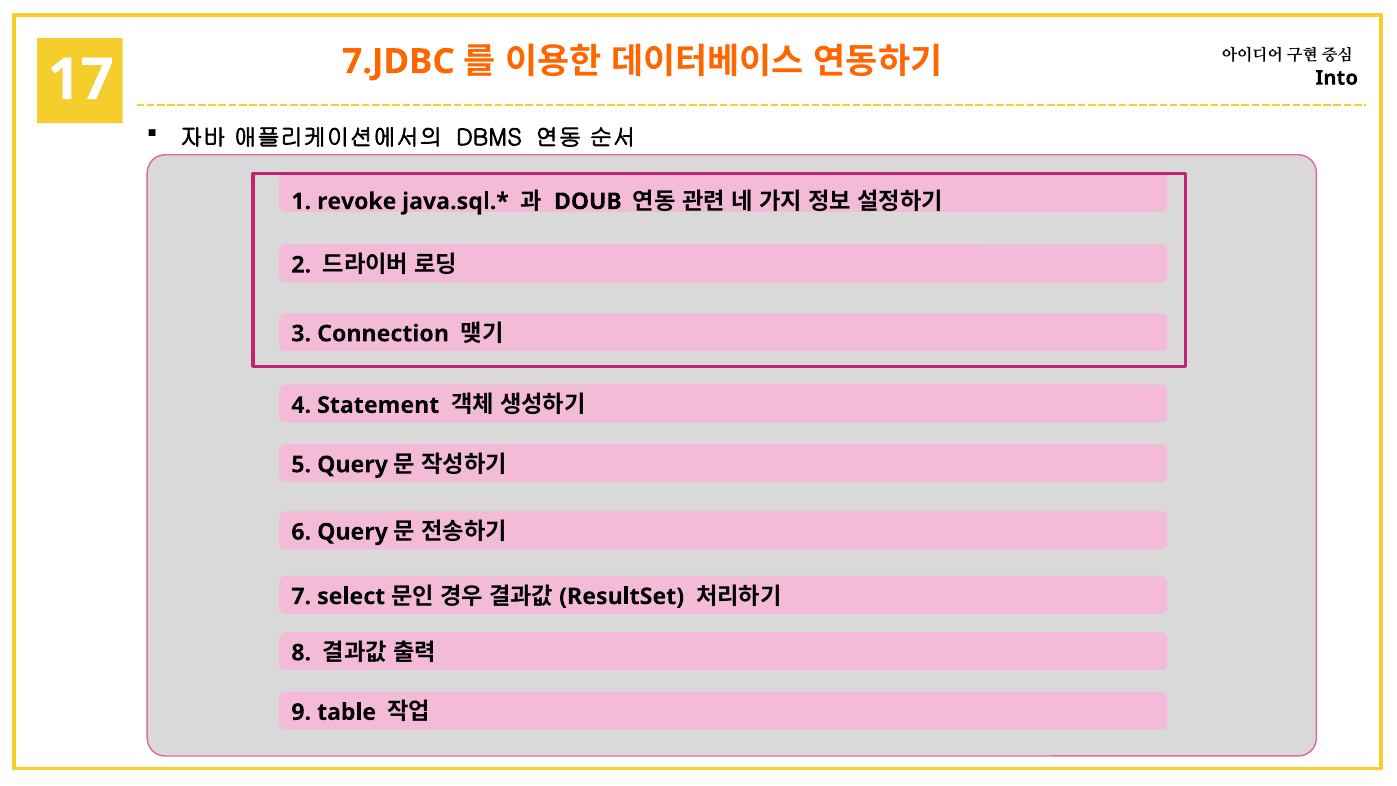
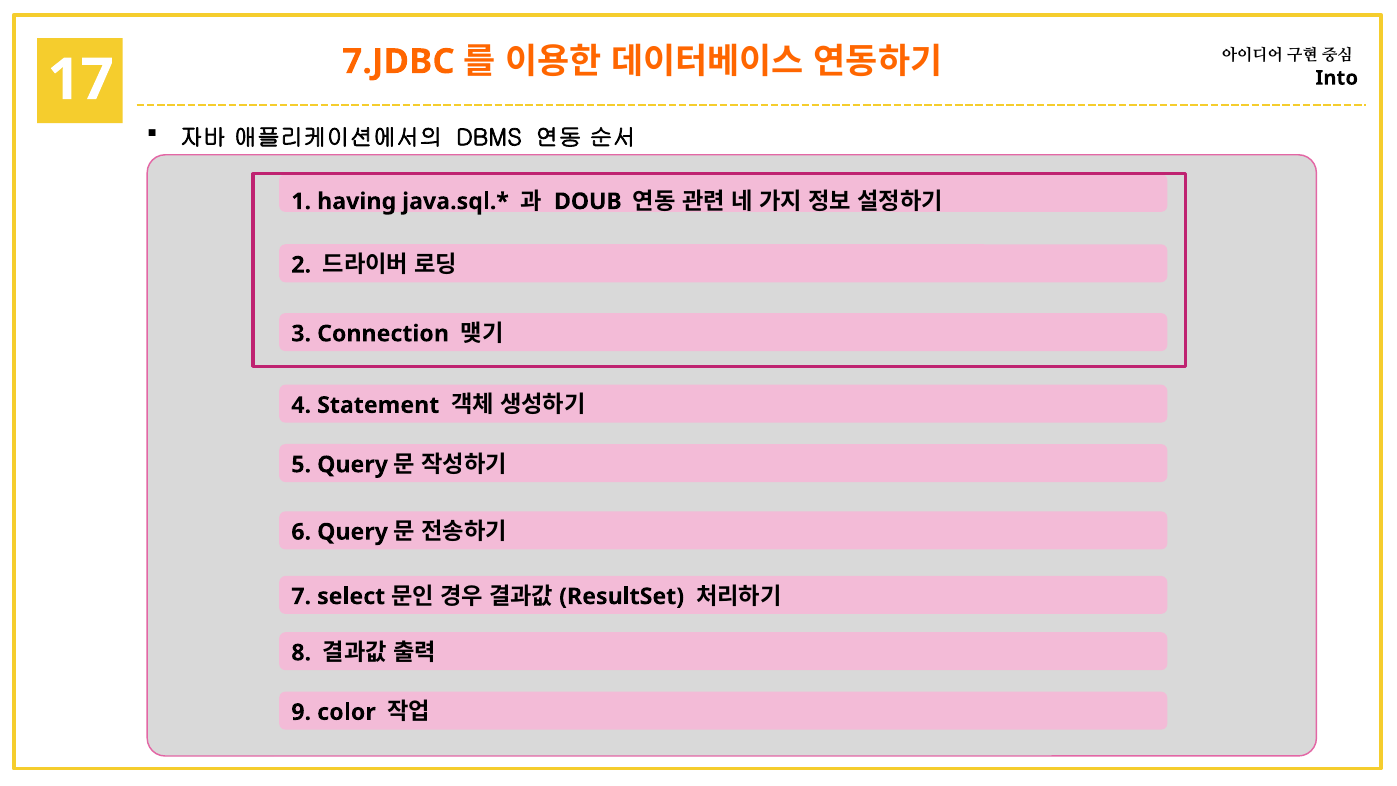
revoke: revoke -> having (357, 201)
table: table -> color (346, 712)
